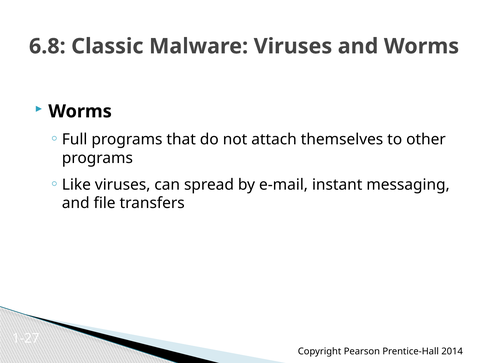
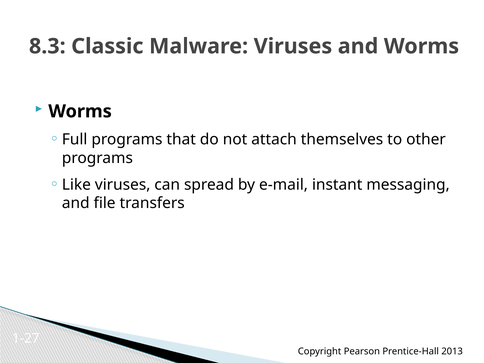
6.8: 6.8 -> 8.3 (47, 46)
2014: 2014 -> 2013 (452, 352)
